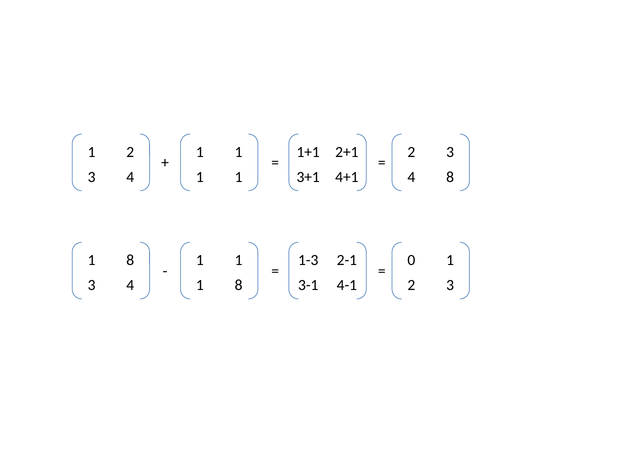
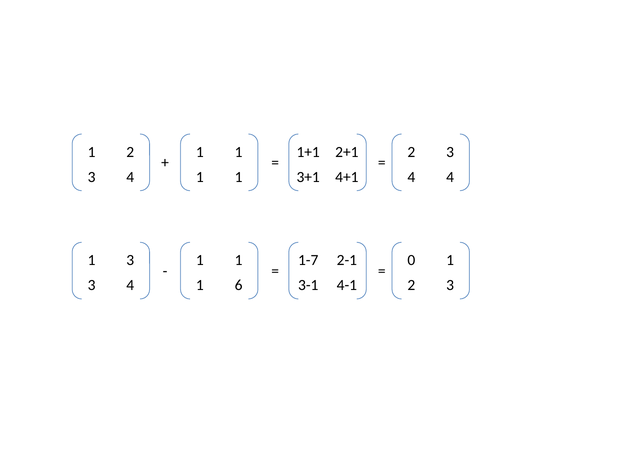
4 8: 8 -> 4 (450, 177)
8: 8 -> 3 (130, 260)
1-3: 1-3 -> 1-7 (308, 260)
8: 8 -> 6 (239, 285)
